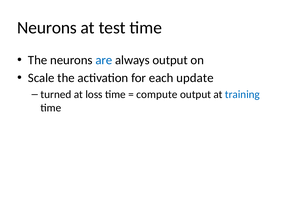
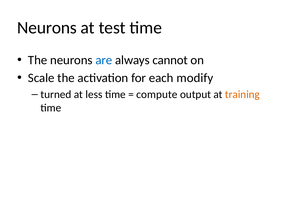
always output: output -> cannot (170, 60)
update: update -> modify (195, 78)
loss: loss -> less (94, 95)
training colour: blue -> orange (242, 95)
